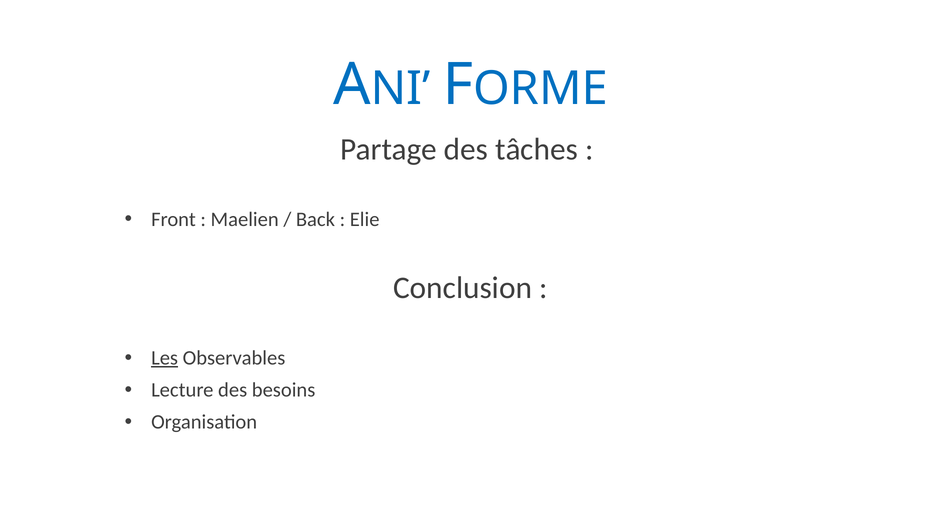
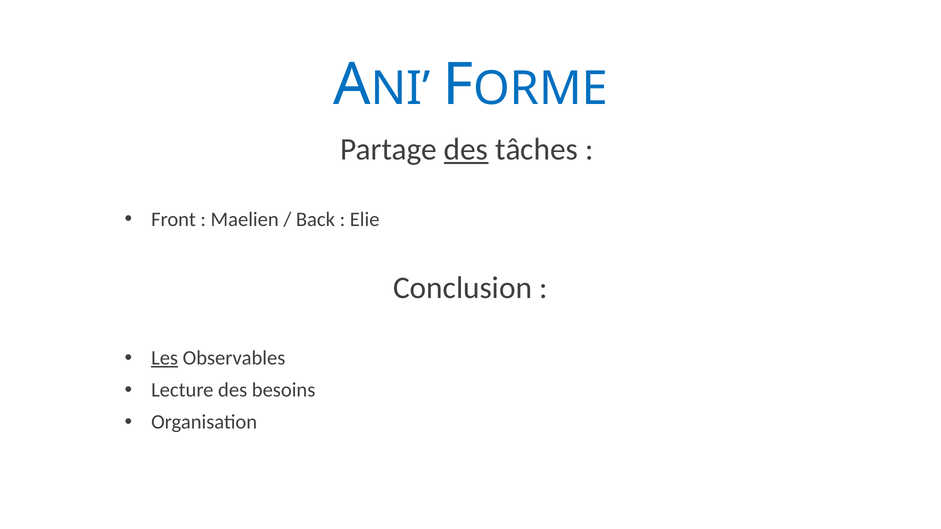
des underline: none -> present (466, 149)
